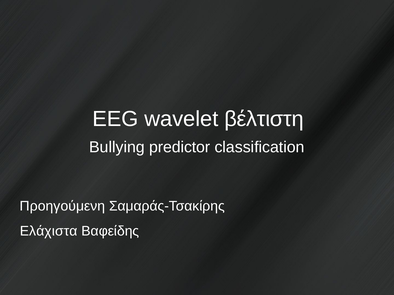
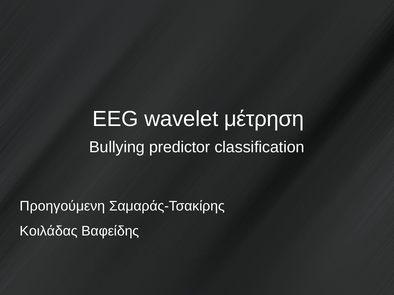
βέλτιστη: βέλτιστη -> μέτρηση (264, 119)
Ελάχιστα: Ελάχιστα -> Κοιλάδας (49, 231)
